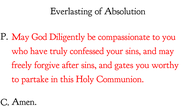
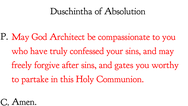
Everlasting: Everlasting -> Duschintha (71, 11)
Diligently: Diligently -> Architect (67, 37)
